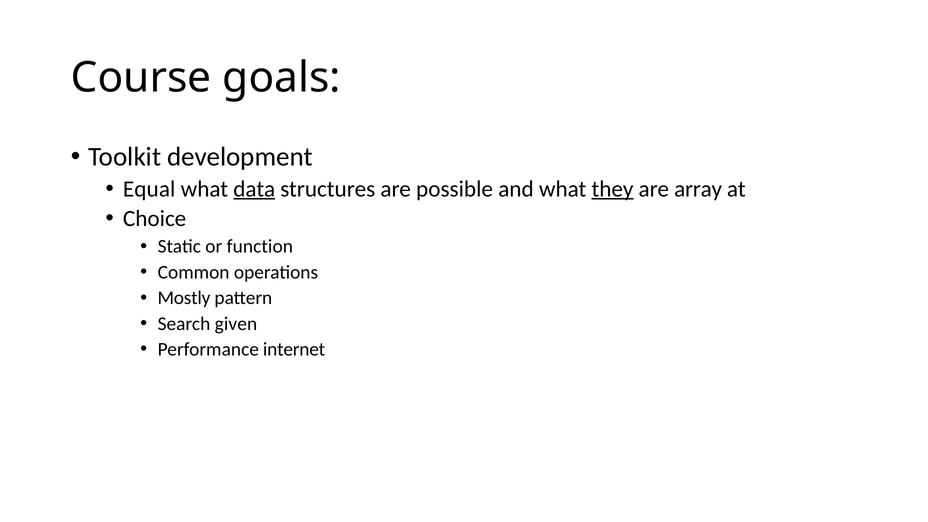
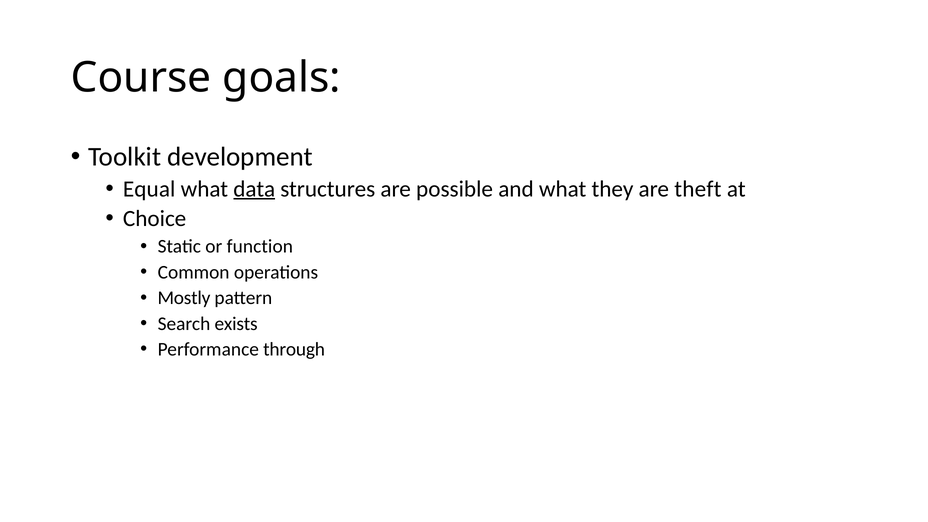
they underline: present -> none (612, 189)
array: array -> theft (698, 189)
given: given -> exists (236, 324)
internet: internet -> through (294, 349)
